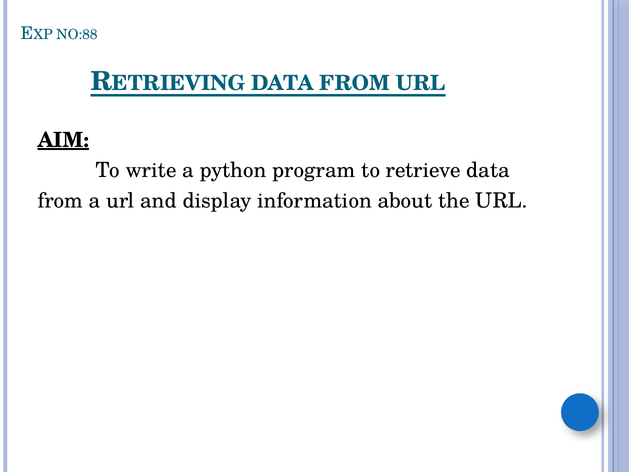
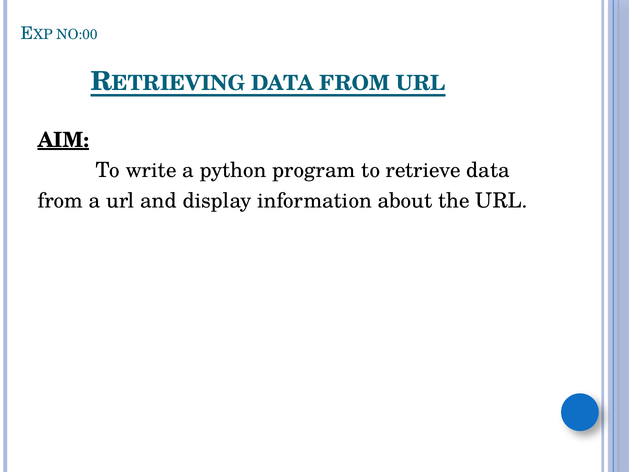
NO:88: NO:88 -> NO:00 (77, 35)
